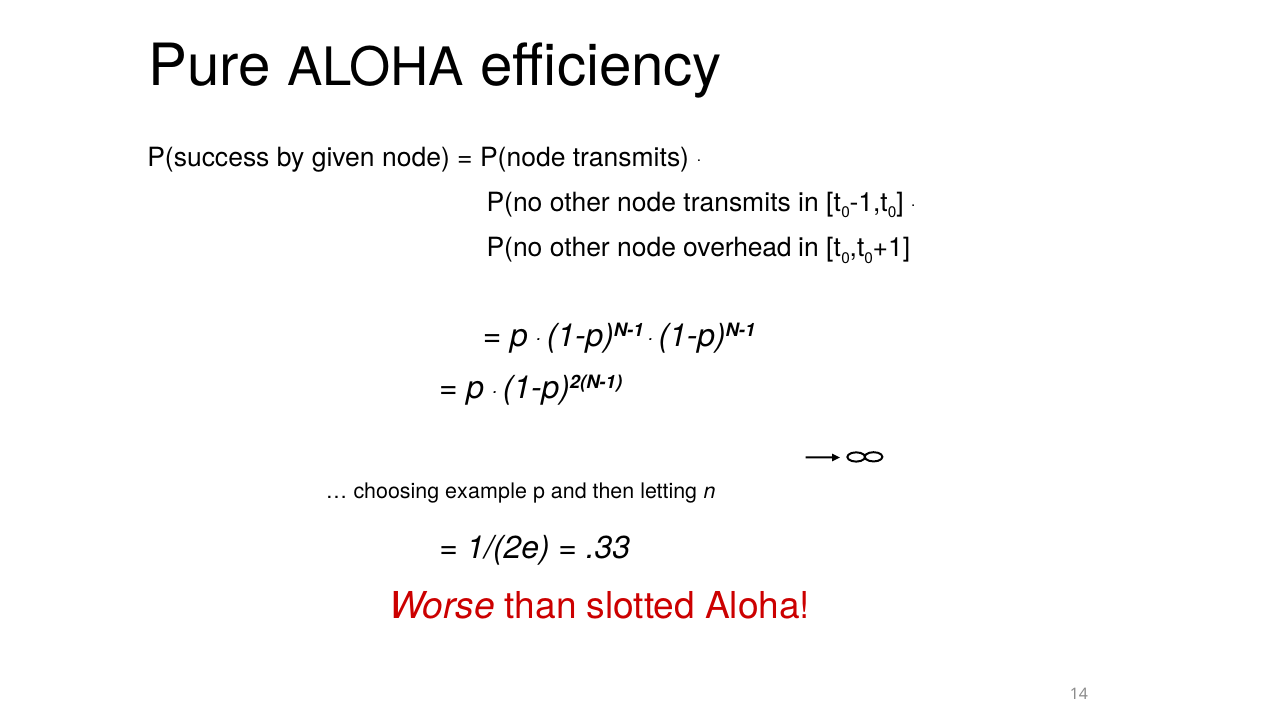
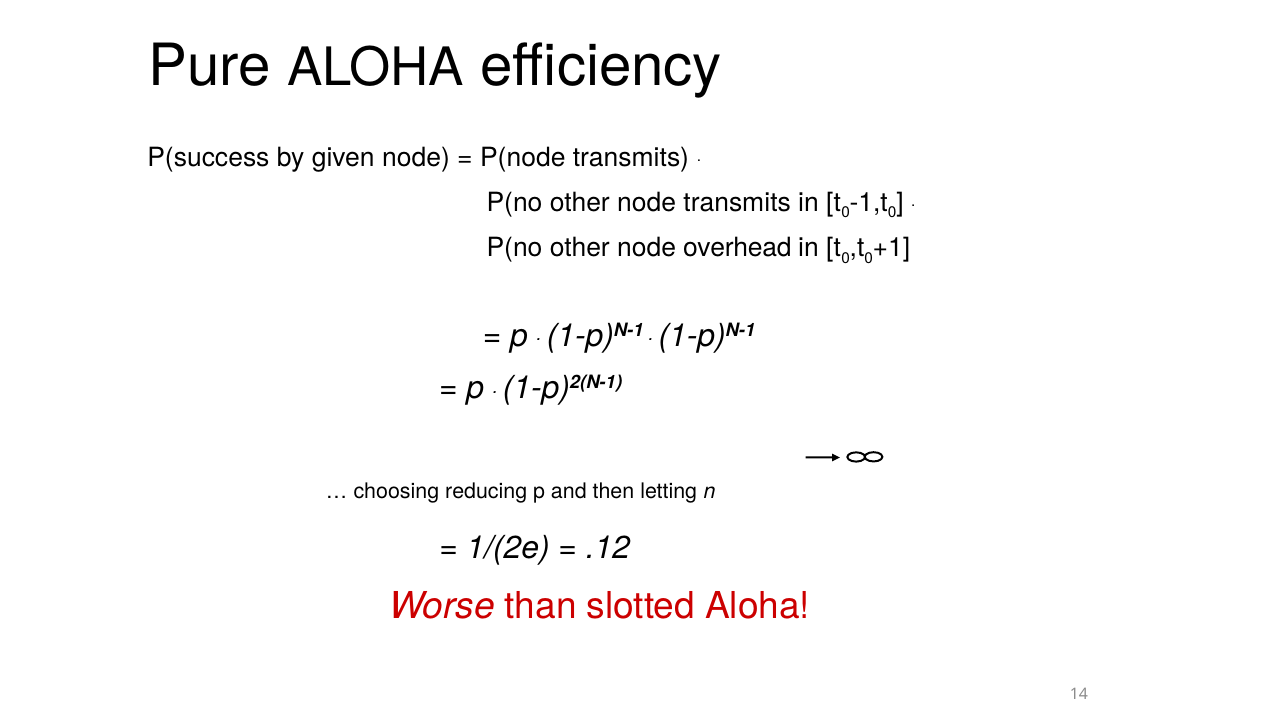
example: example -> reducing (486, 492)
.33: .33 -> .12 (608, 548)
